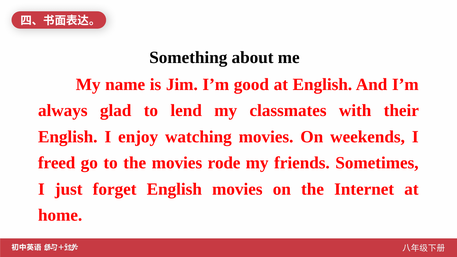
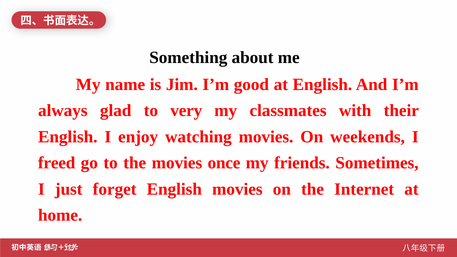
lend: lend -> very (186, 111)
rode: rode -> once (224, 163)
